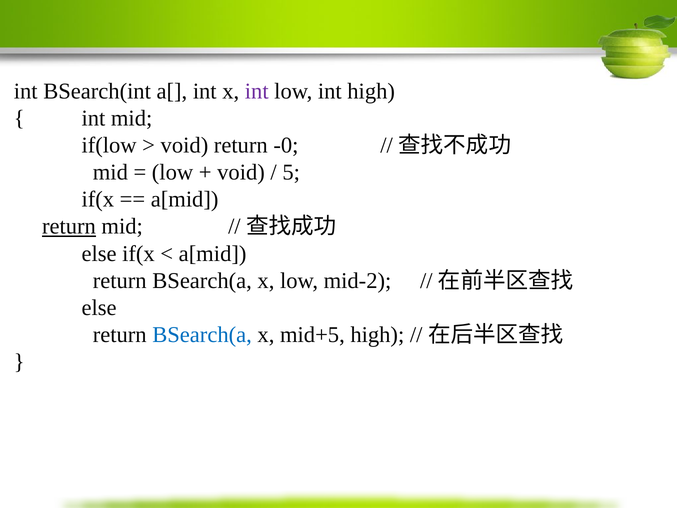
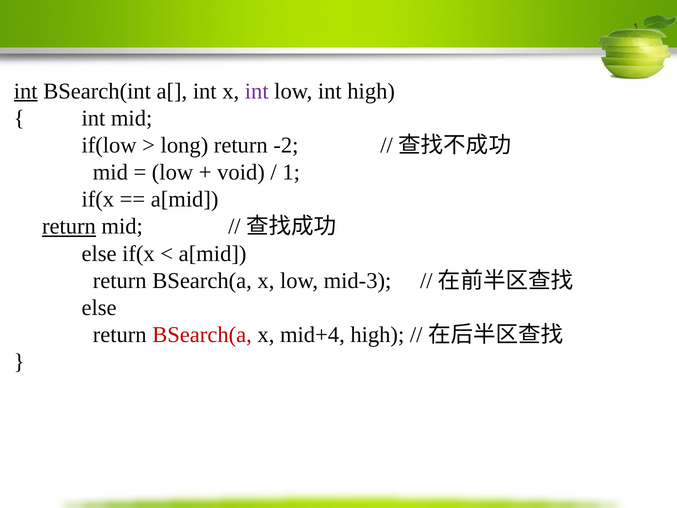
int underline: none -> present (26, 91)
void: void -> long (184, 145)
-0: -0 -> -2 (286, 145)
5: 5 -> 1 (291, 172)
mid-2: mid-2 -> mid-3 (357, 281)
BSearch(a colour: blue -> red (202, 335)
mid+5: mid+5 -> mid+4 (312, 335)
